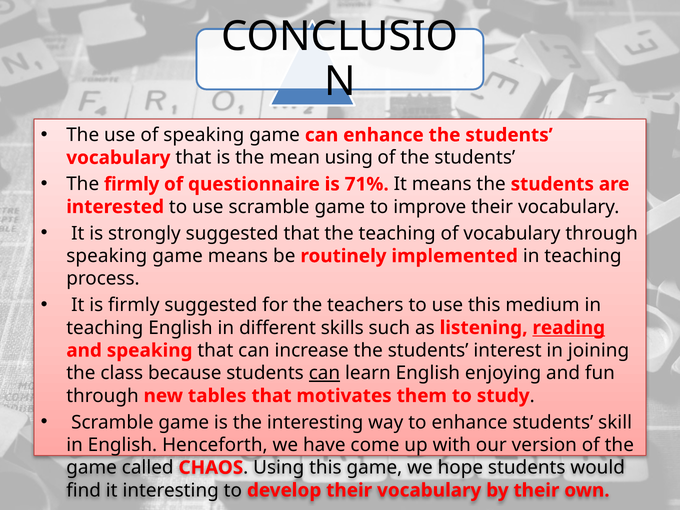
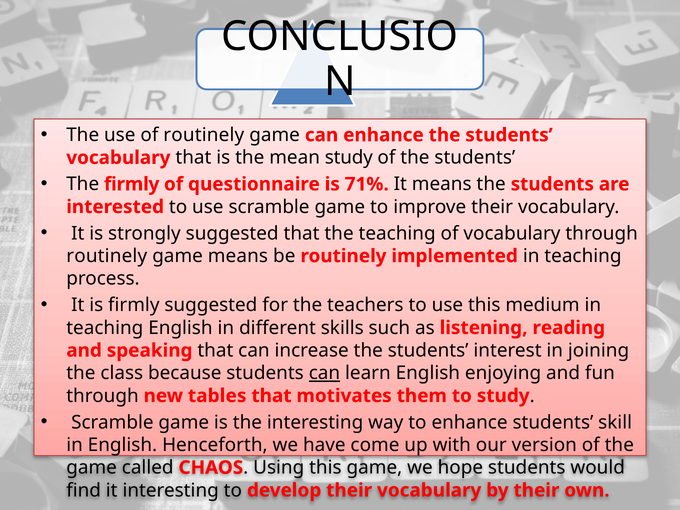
of speaking: speaking -> routinely (204, 135)
mean using: using -> study (349, 158)
speaking: speaking -> routinely (107, 256)
reading underline: present -> none (569, 328)
